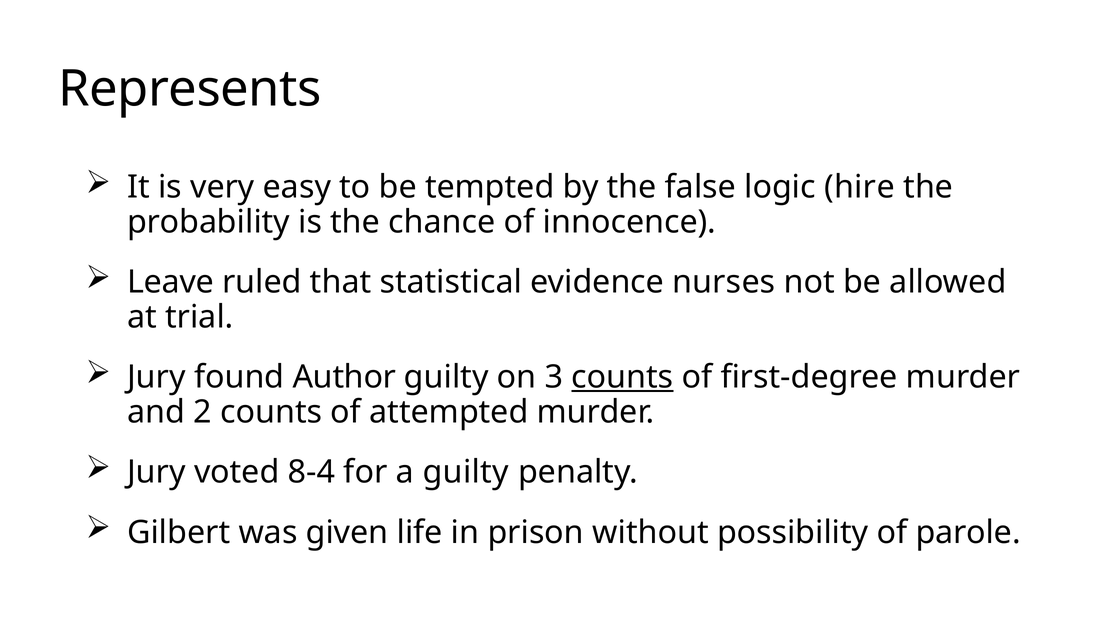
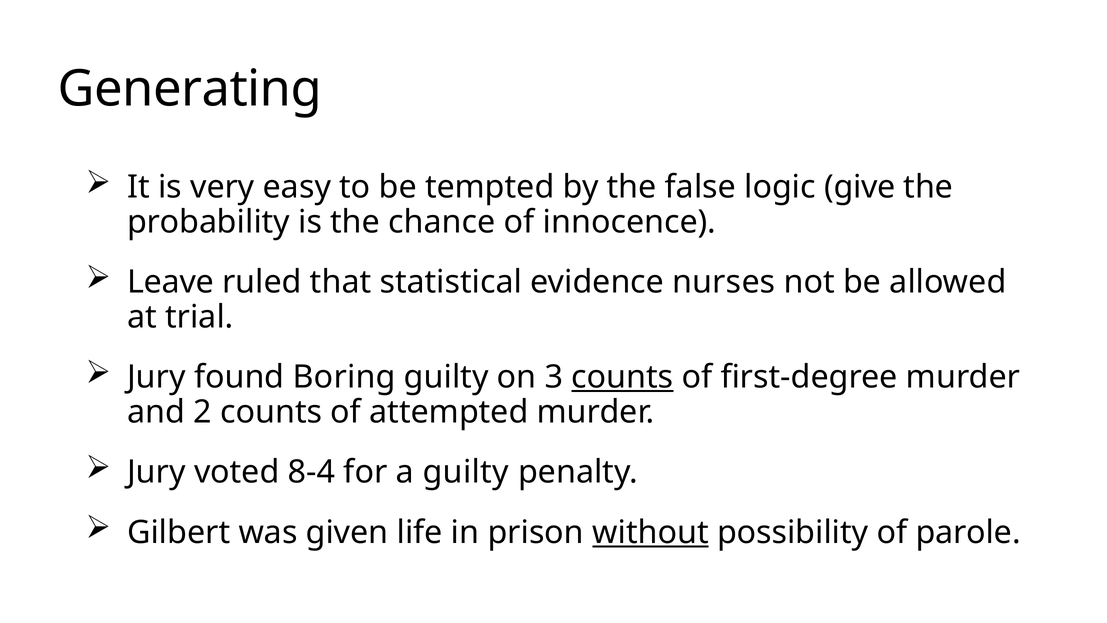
Represents: Represents -> Generating (190, 89)
hire: hire -> give (860, 187)
Author: Author -> Boring (344, 377)
without underline: none -> present (651, 532)
